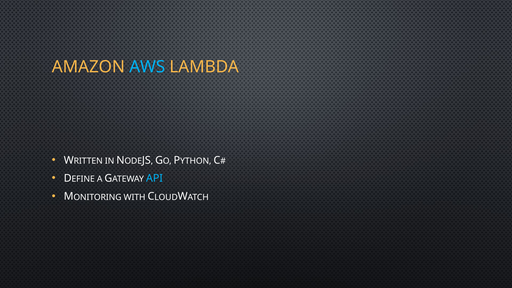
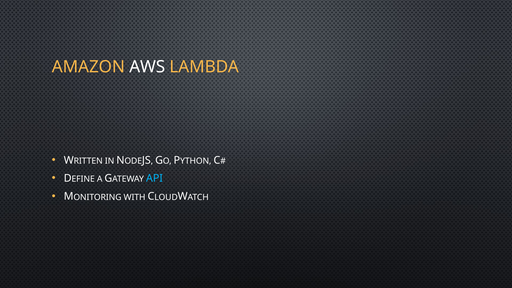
AWS colour: light blue -> white (147, 67)
